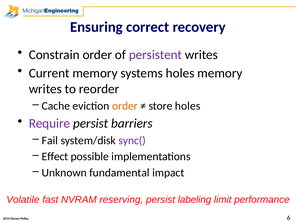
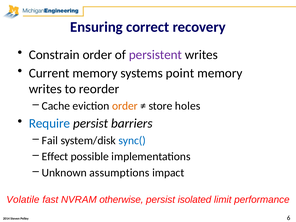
systems holes: holes -> point (180, 73)
Require colour: purple -> blue (49, 123)
sync( colour: purple -> blue (132, 140)
fundamental: fundamental -> assumptions (119, 173)
reserving: reserving -> otherwise (121, 200)
labeling: labeling -> isolated (195, 200)
